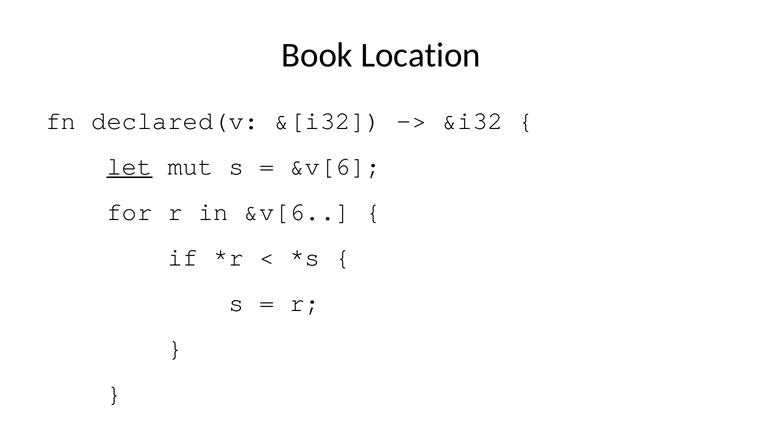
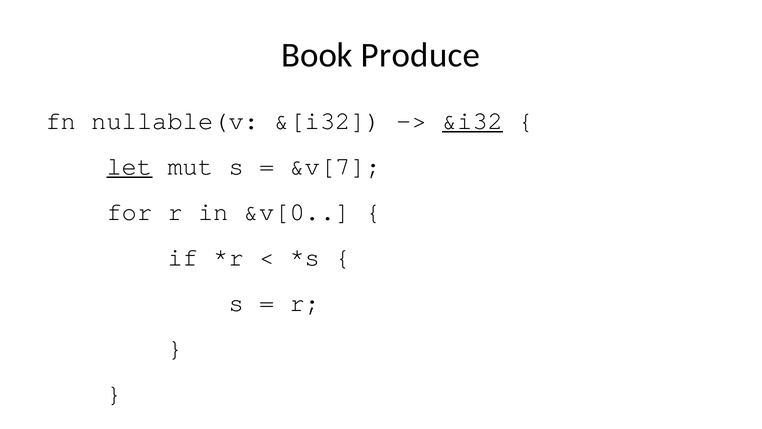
Location: Location -> Produce (420, 55)
declared(v: declared(v -> nullable(v (175, 121)
&i32 underline: none -> present (473, 121)
&v[6: &v[6 -> &v[7 (335, 166)
in &v[6: &v[6 -> &v[0 (297, 212)
